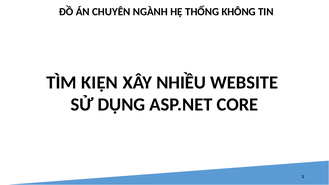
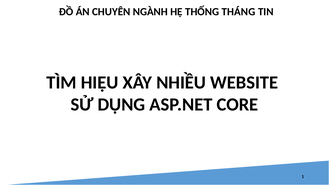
KHÔNG: KHÔNG -> THÁNG (238, 12)
KIỆN: KIỆN -> HIỆU (100, 82)
